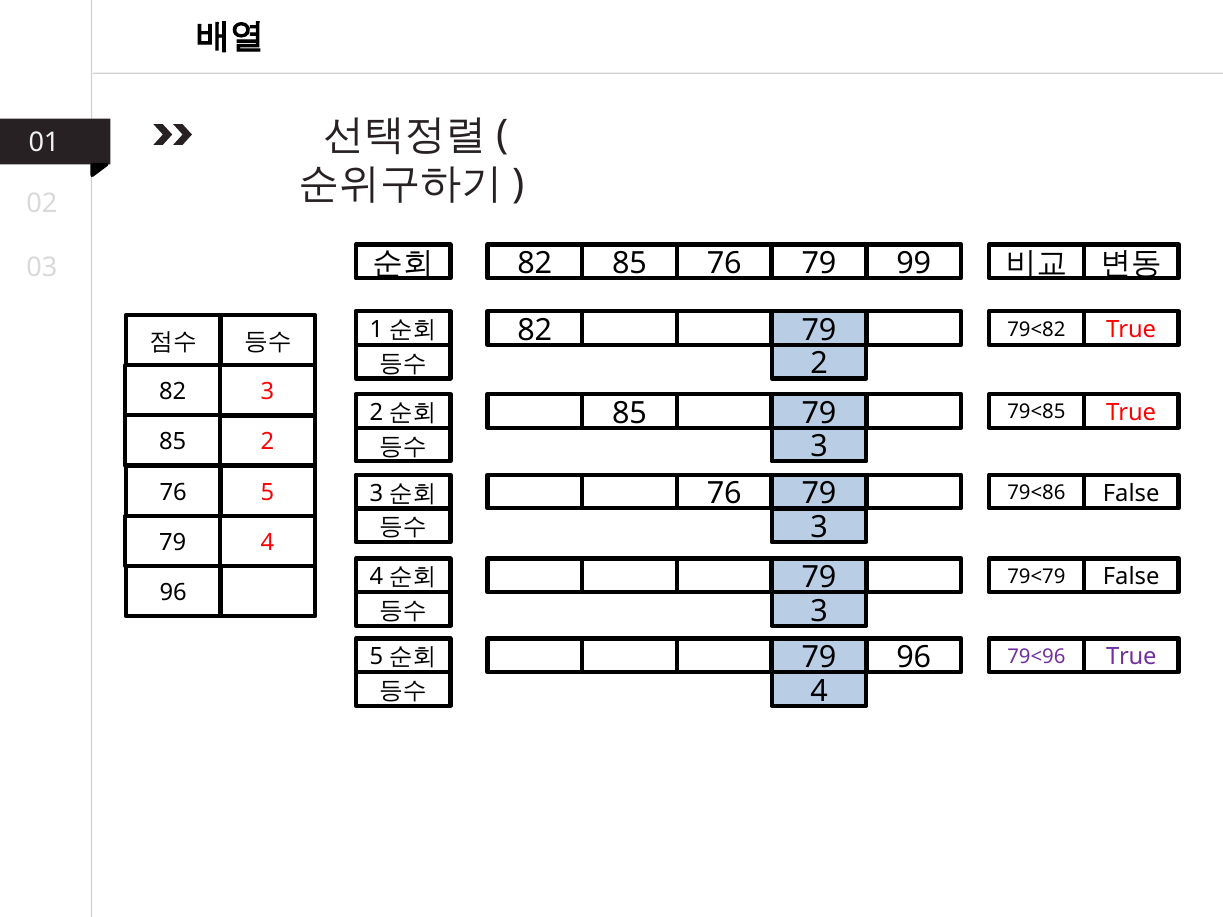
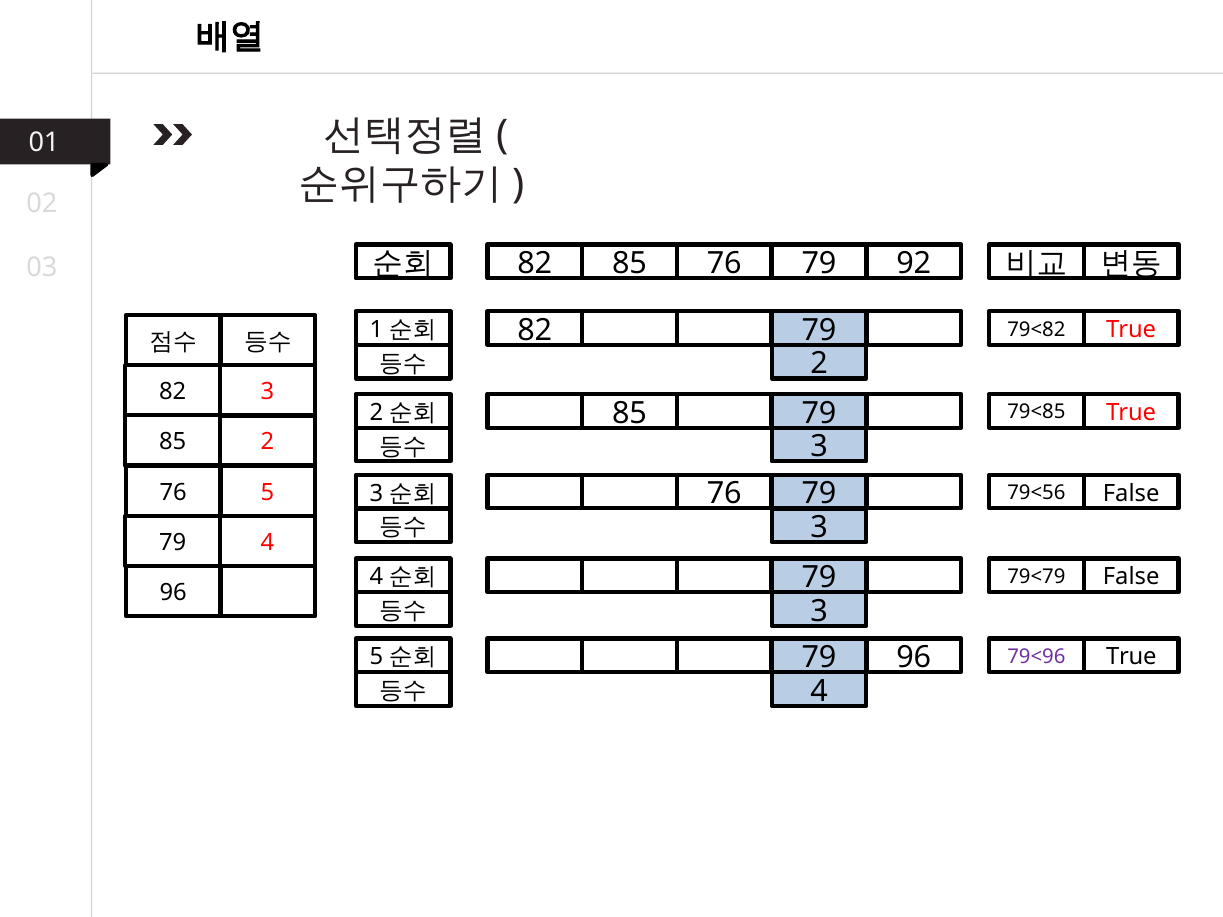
99: 99 -> 92 (914, 264)
79<86: 79<86 -> 79<56 (1036, 493)
True colour: purple -> black (1131, 657)
